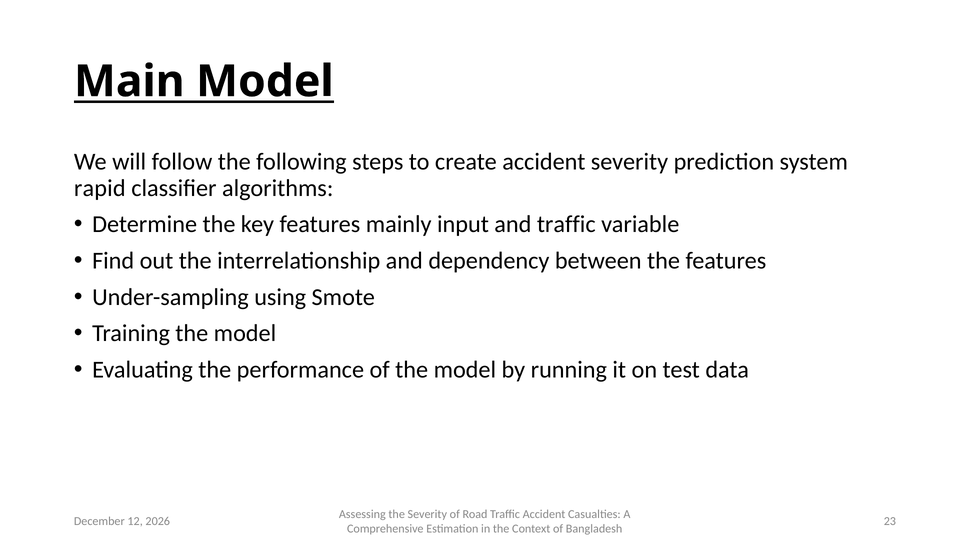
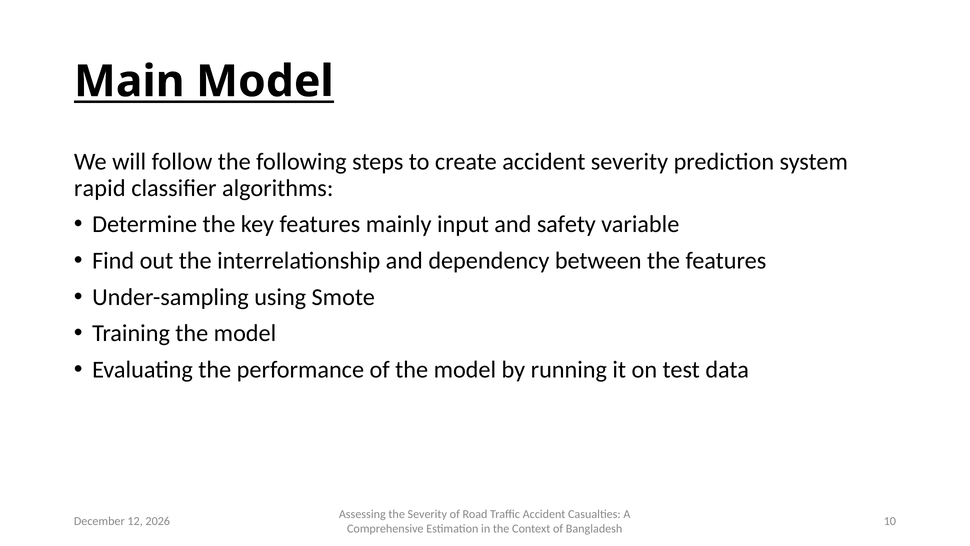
and traffic: traffic -> safety (566, 224)
23: 23 -> 10 (890, 521)
